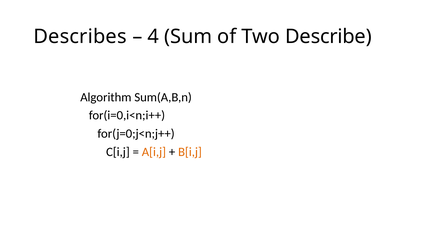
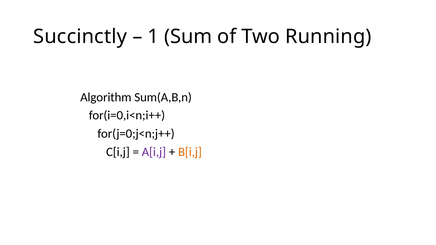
Describes: Describes -> Succinctly (80, 37)
4: 4 -> 1 (153, 37)
Describe: Describe -> Running (328, 37)
A[i,j colour: orange -> purple (154, 152)
